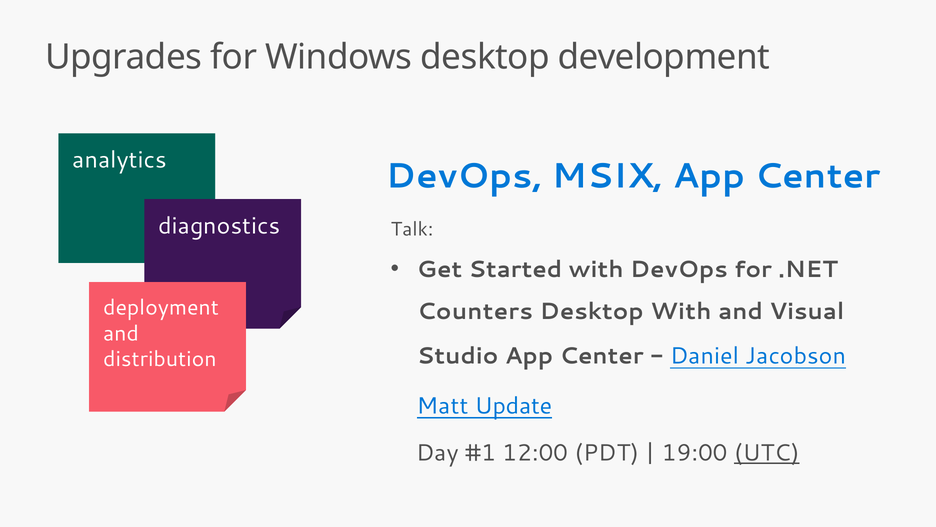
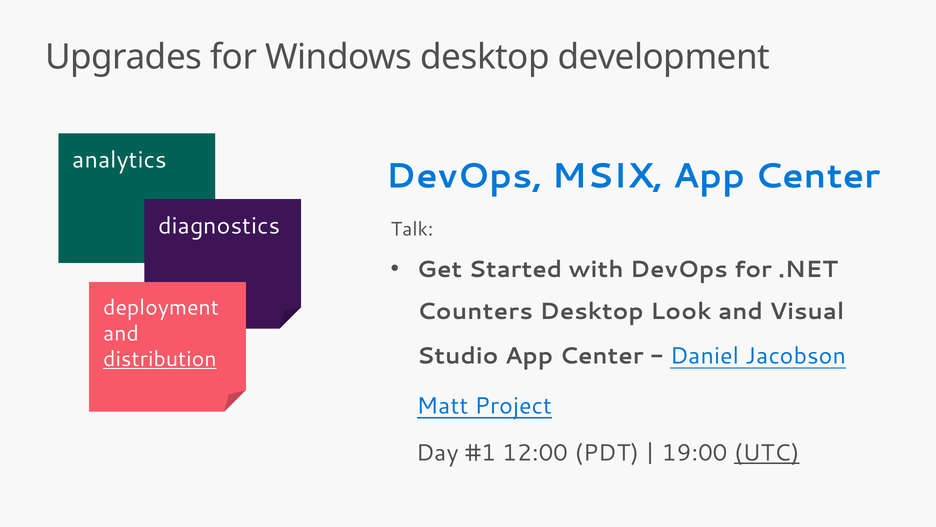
Desktop With: With -> Look (681, 311)
distribution underline: none -> present (160, 359)
Update: Update -> Project (513, 406)
